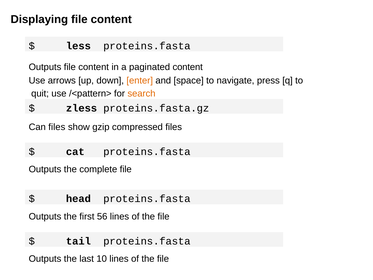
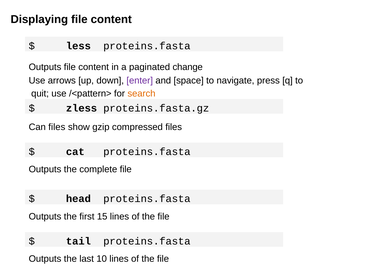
paginated content: content -> change (188, 67)
enter colour: orange -> purple (140, 80)
56: 56 -> 15 (102, 216)
